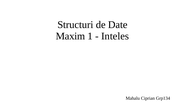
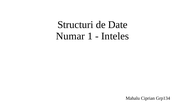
Maxim: Maxim -> Numar (70, 36)
